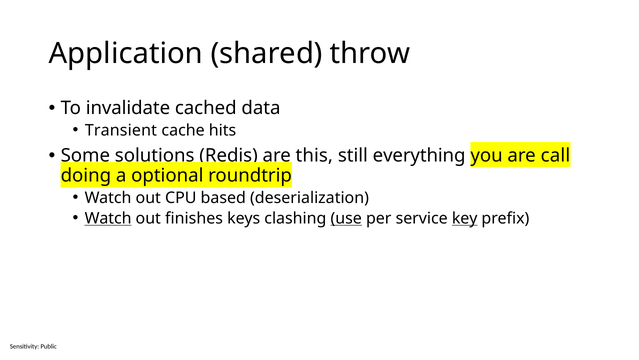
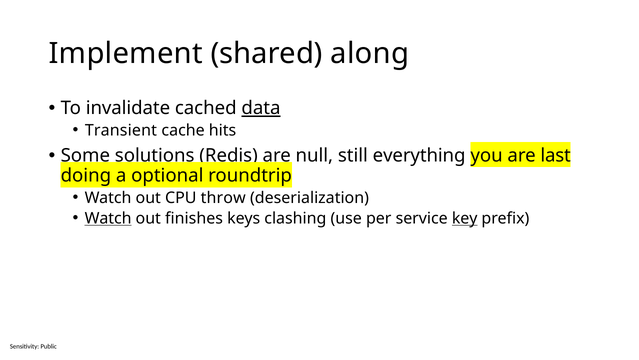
Application: Application -> Implement (126, 54)
throw: throw -> along (370, 54)
data underline: none -> present (261, 108)
this: this -> null (314, 155)
call: call -> last (556, 155)
based: based -> throw (223, 197)
use underline: present -> none (346, 218)
